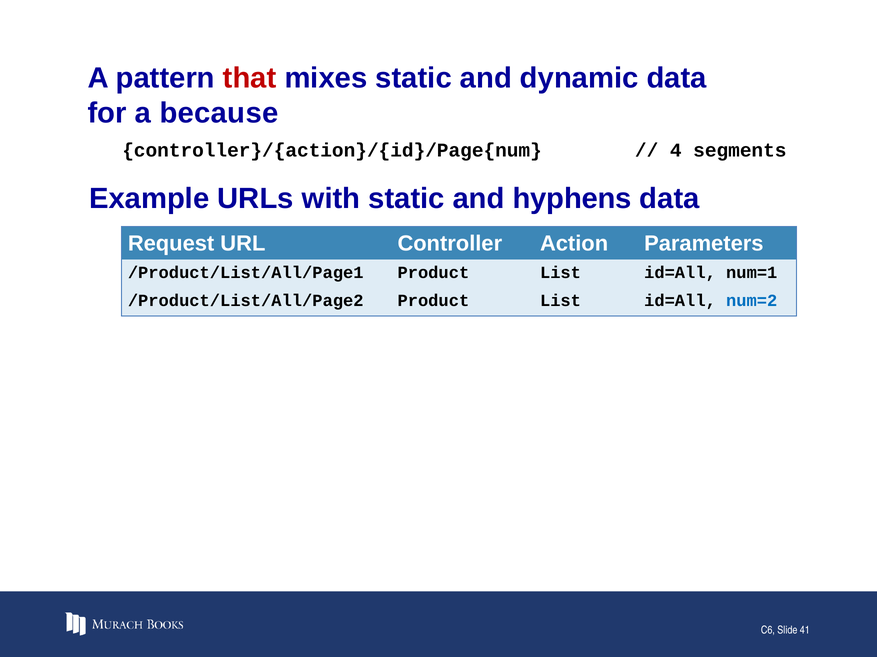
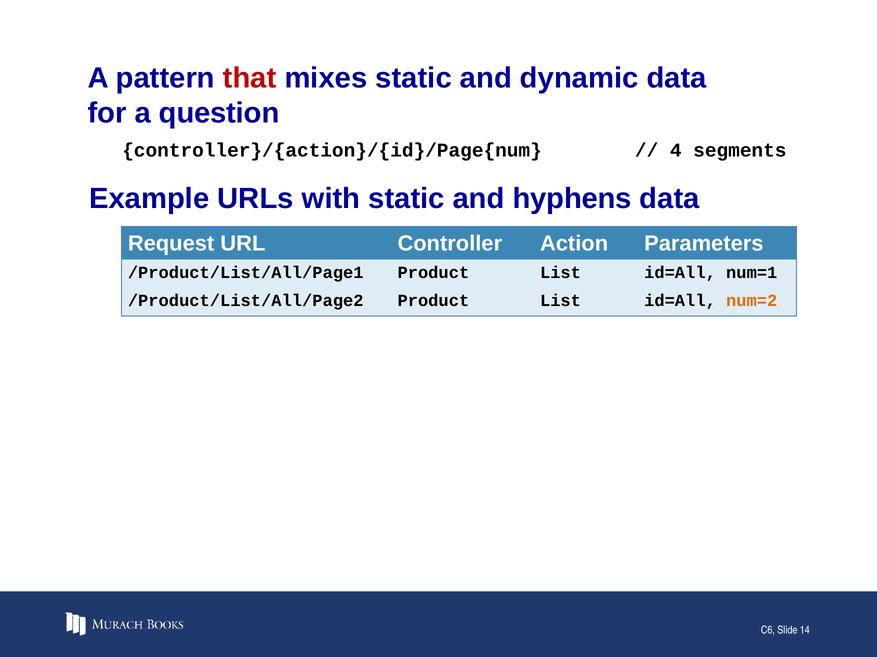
because: because -> question (219, 113)
num=2 colour: blue -> orange (752, 301)
41: 41 -> 14 (805, 631)
